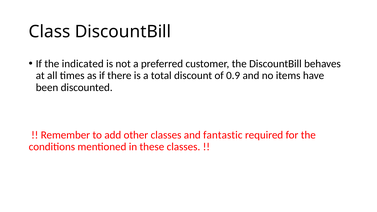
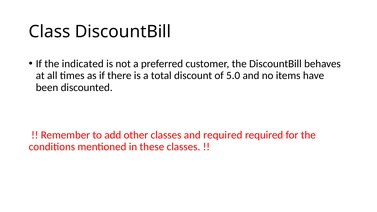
0.9: 0.9 -> 5.0 (233, 76)
and fantastic: fantastic -> required (223, 135)
